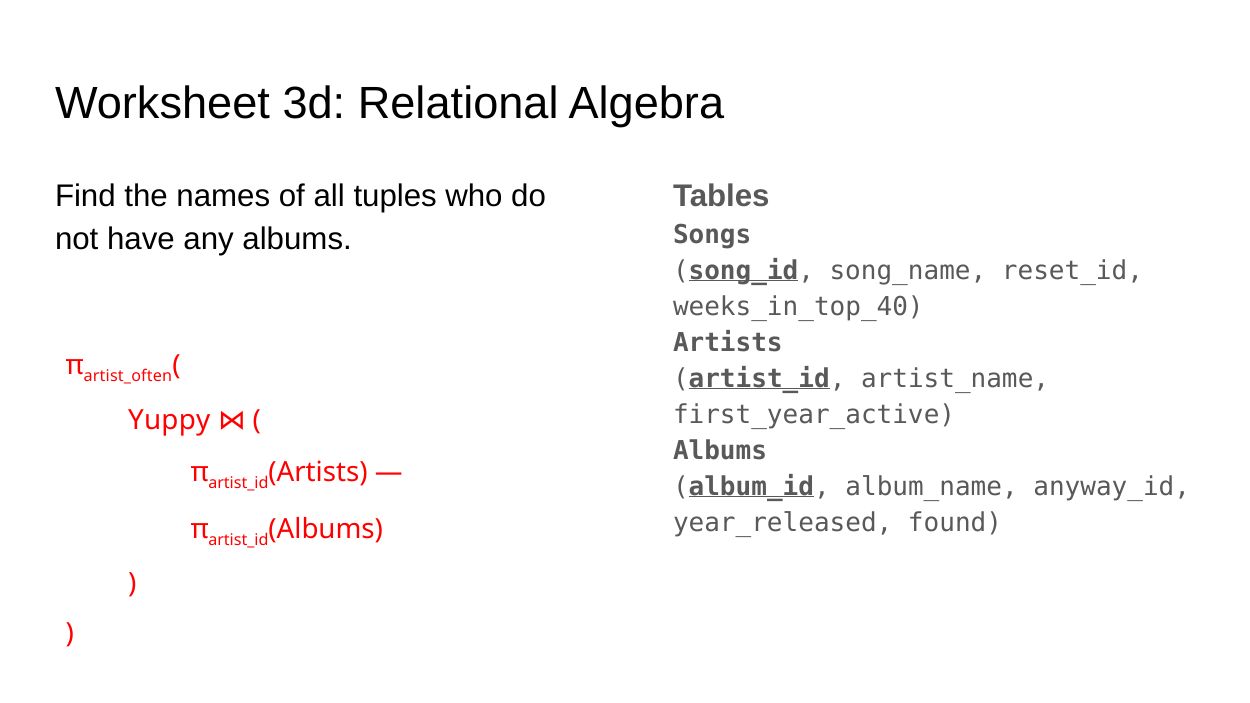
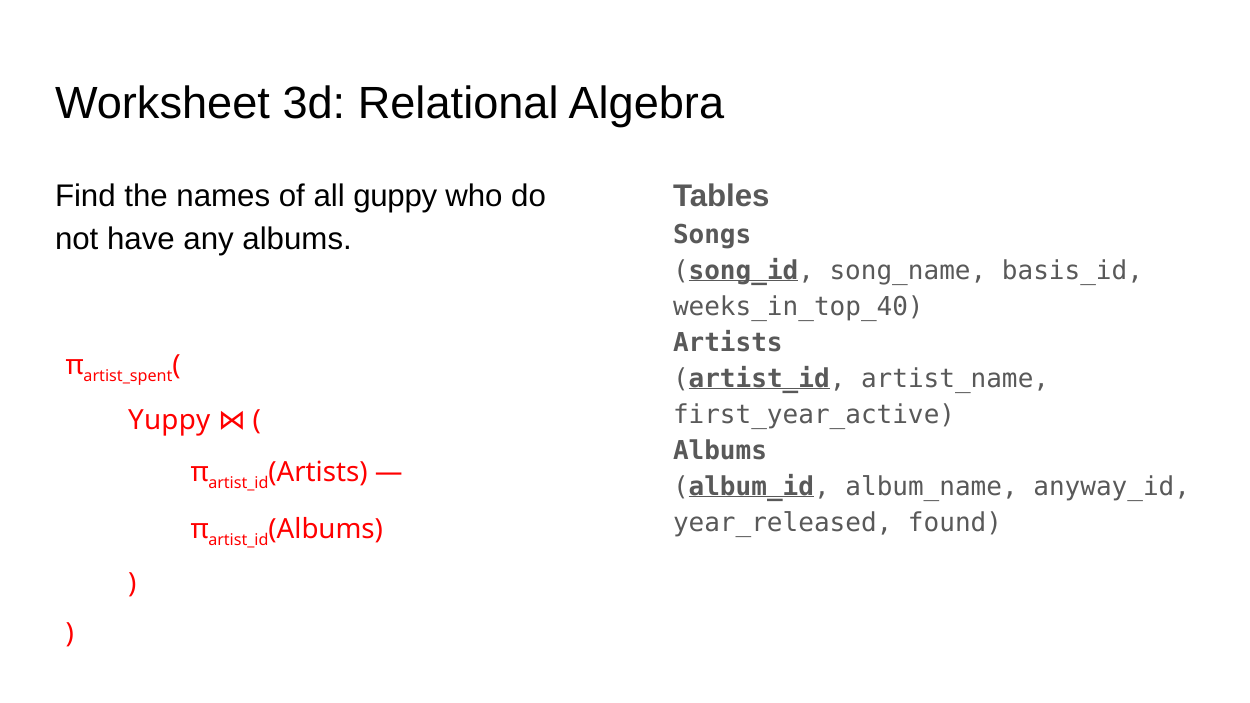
tuples: tuples -> guppy (395, 197)
reset_id: reset_id -> basis_id (1072, 271)
artist_often: artist_often -> artist_spent (128, 376)
